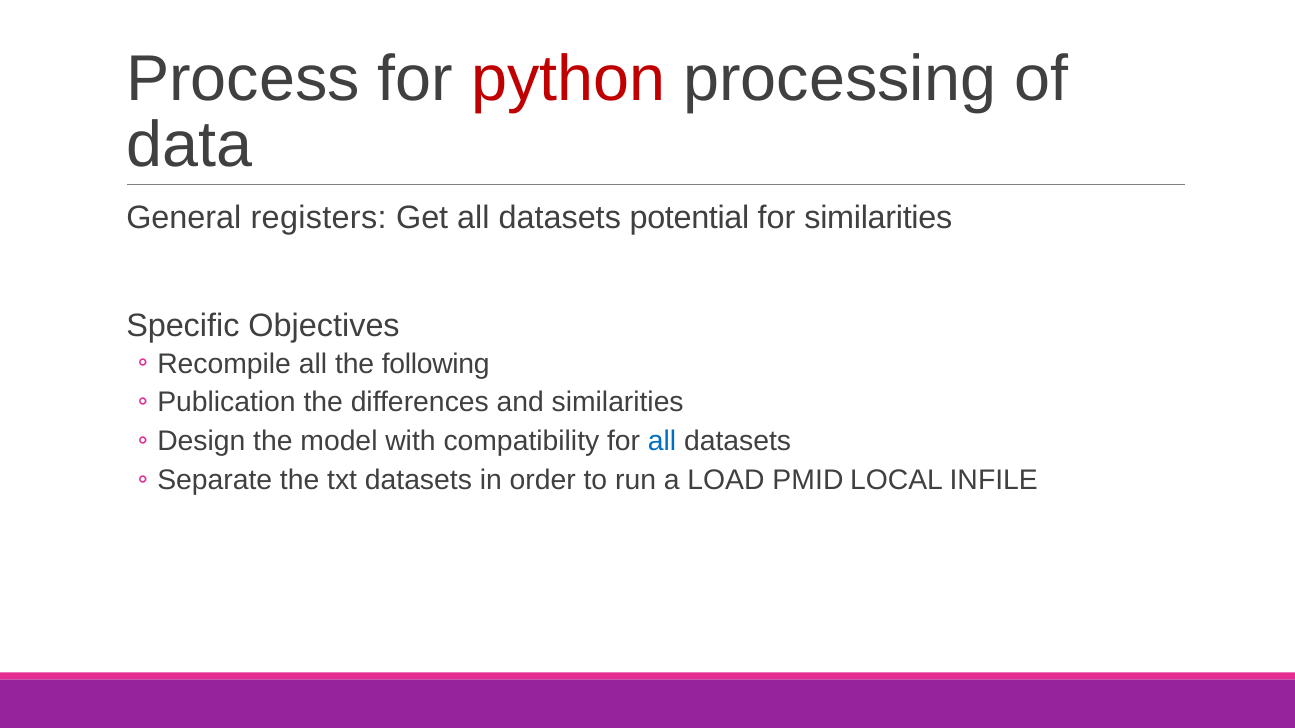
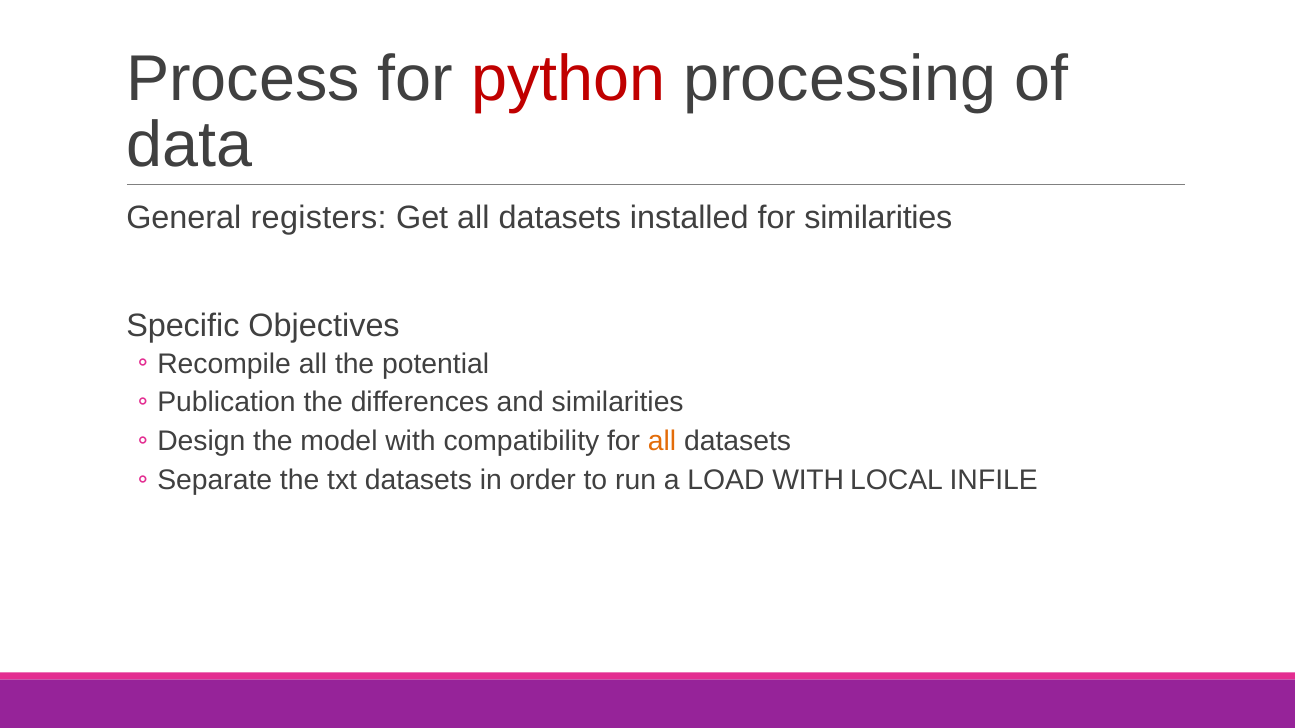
potential: potential -> installed (689, 218)
following: following -> potential (436, 364)
all colour: blue -> orange (662, 441)
LOAD PMID: PMID -> WITH (808, 480)
